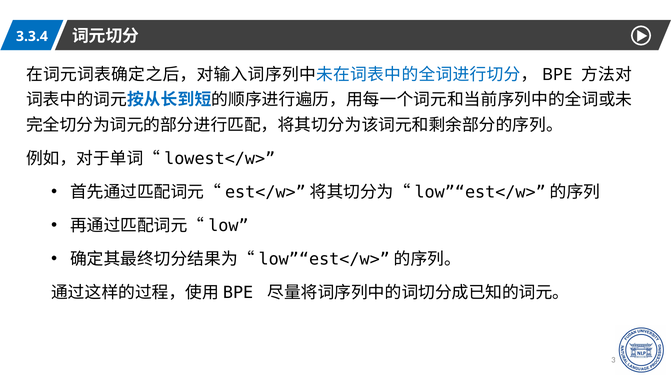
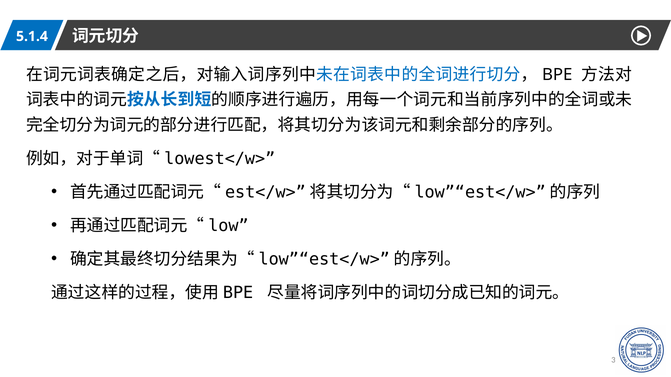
3.3.4: 3.3.4 -> 5.1.4 (32, 36)
